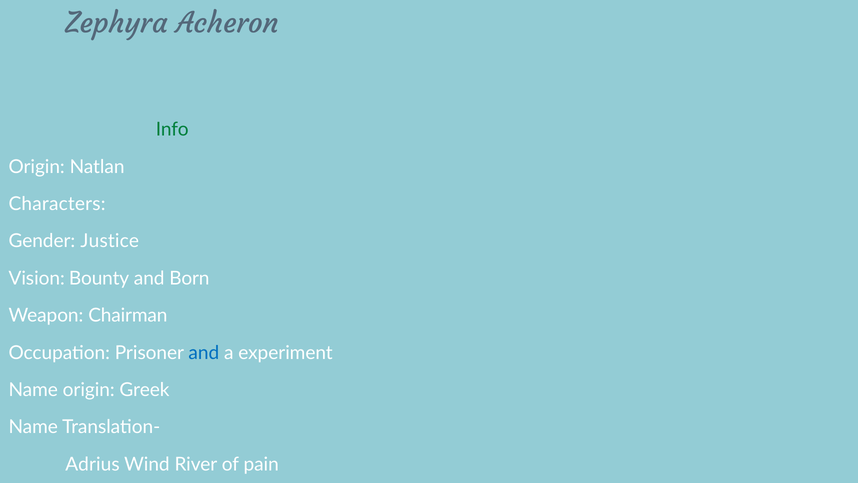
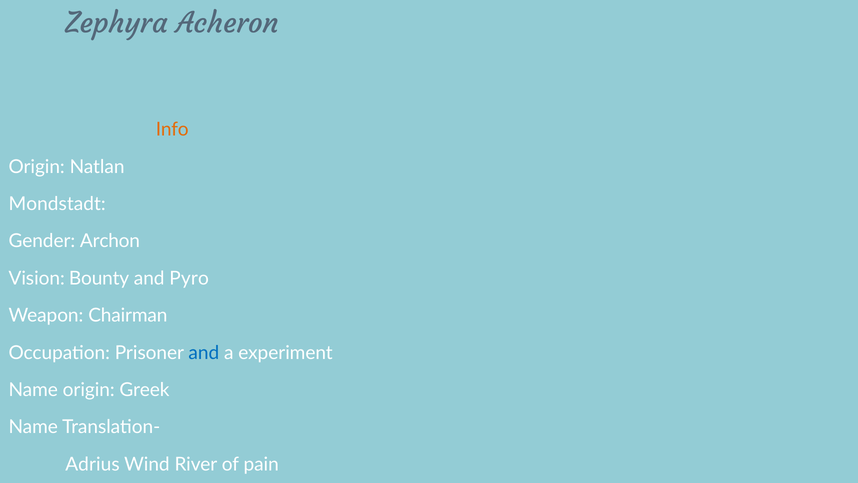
Info colour: green -> orange (172, 130)
Characters: Characters -> Mondstadt (57, 204)
Justice: Justice -> Archon (110, 241)
Born: Born -> Pyro (189, 278)
